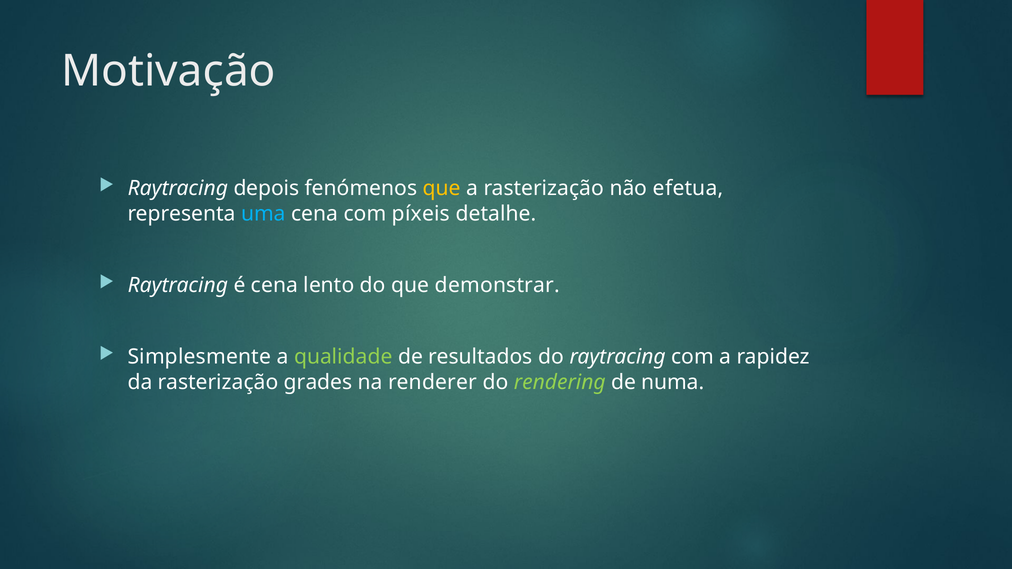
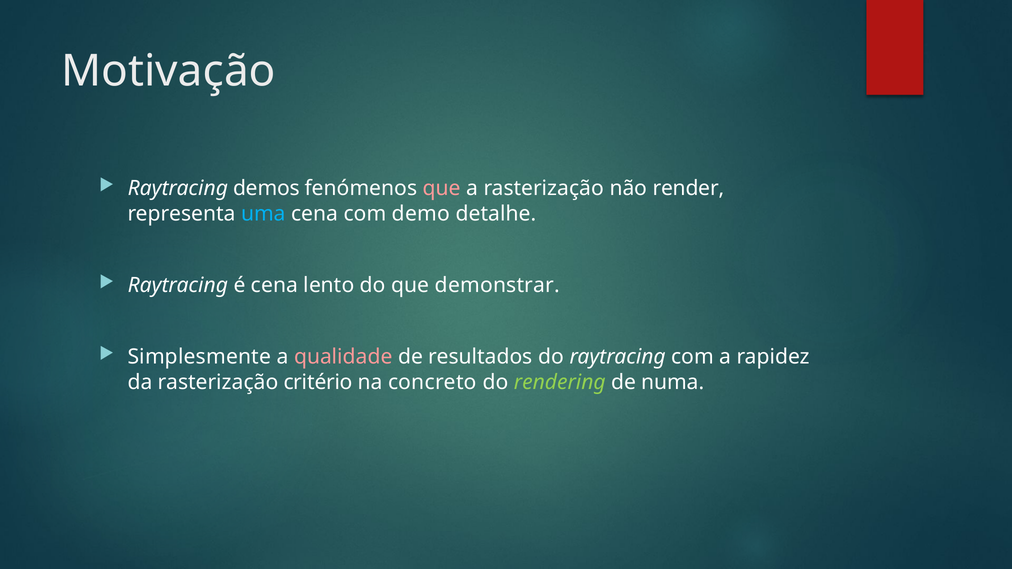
depois: depois -> demos (266, 188)
que colour: yellow -> pink (442, 188)
efetua: efetua -> render (688, 188)
píxeis: píxeis -> demo (421, 214)
qualidade colour: light green -> pink (343, 357)
grades: grades -> critério (318, 382)
renderer: renderer -> concreto (432, 382)
